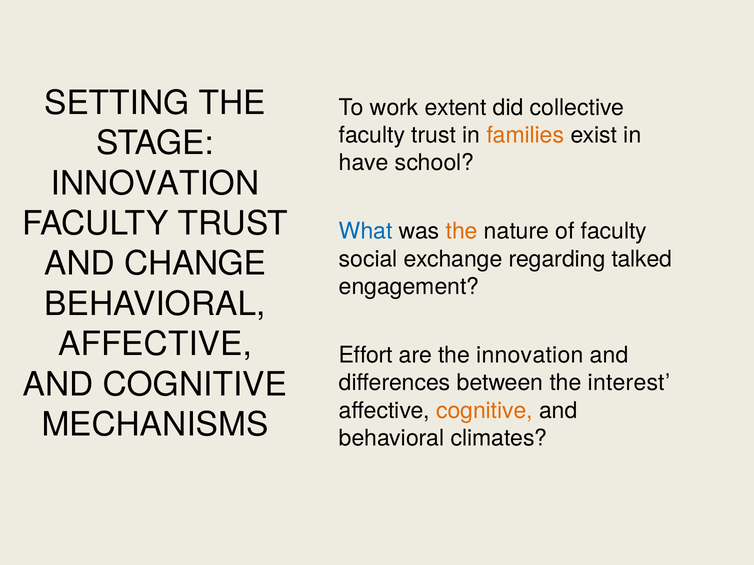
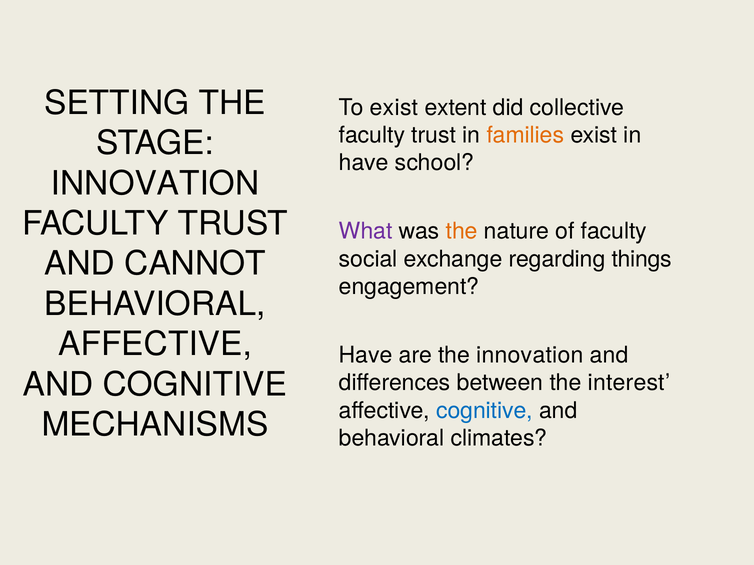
To work: work -> exist (394, 108)
What colour: blue -> purple (366, 232)
talked: talked -> things (642, 259)
CHANGE: CHANGE -> CANNOT (195, 264)
Effort: Effort -> Have (366, 356)
cognitive colour: orange -> blue (485, 411)
